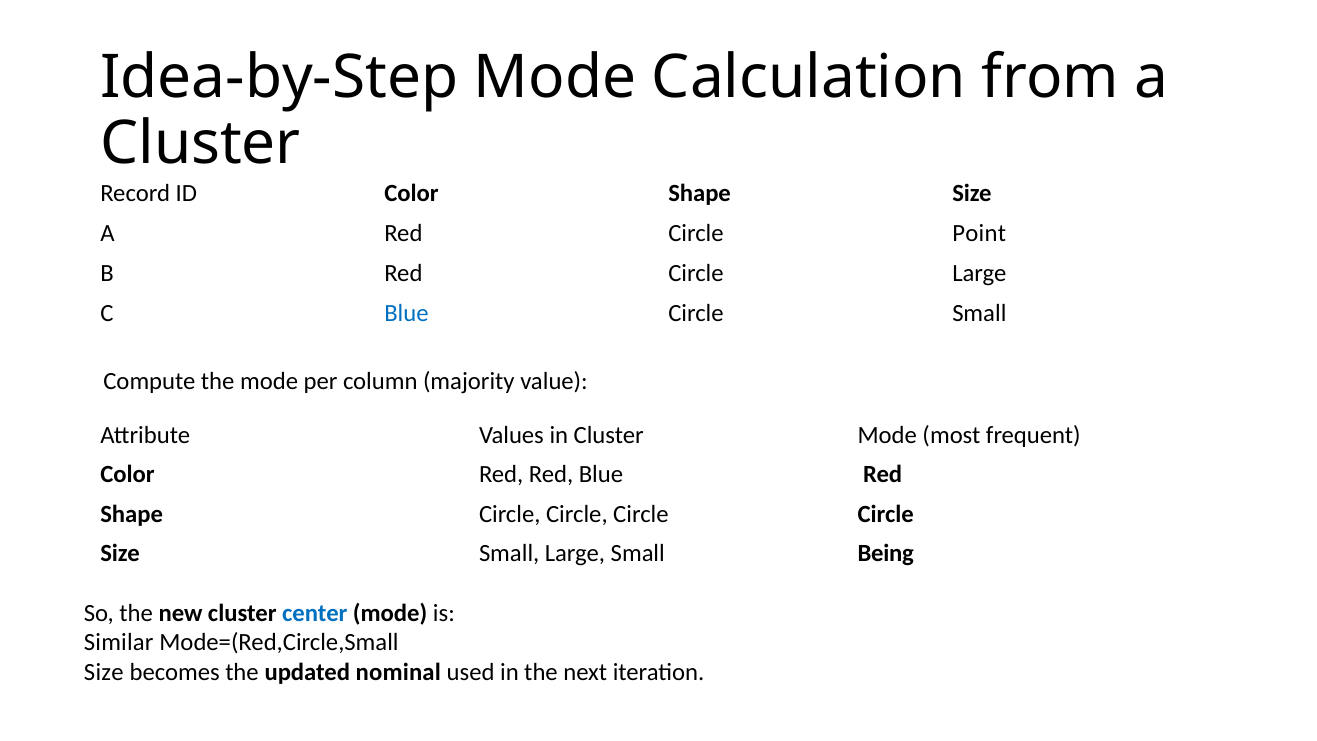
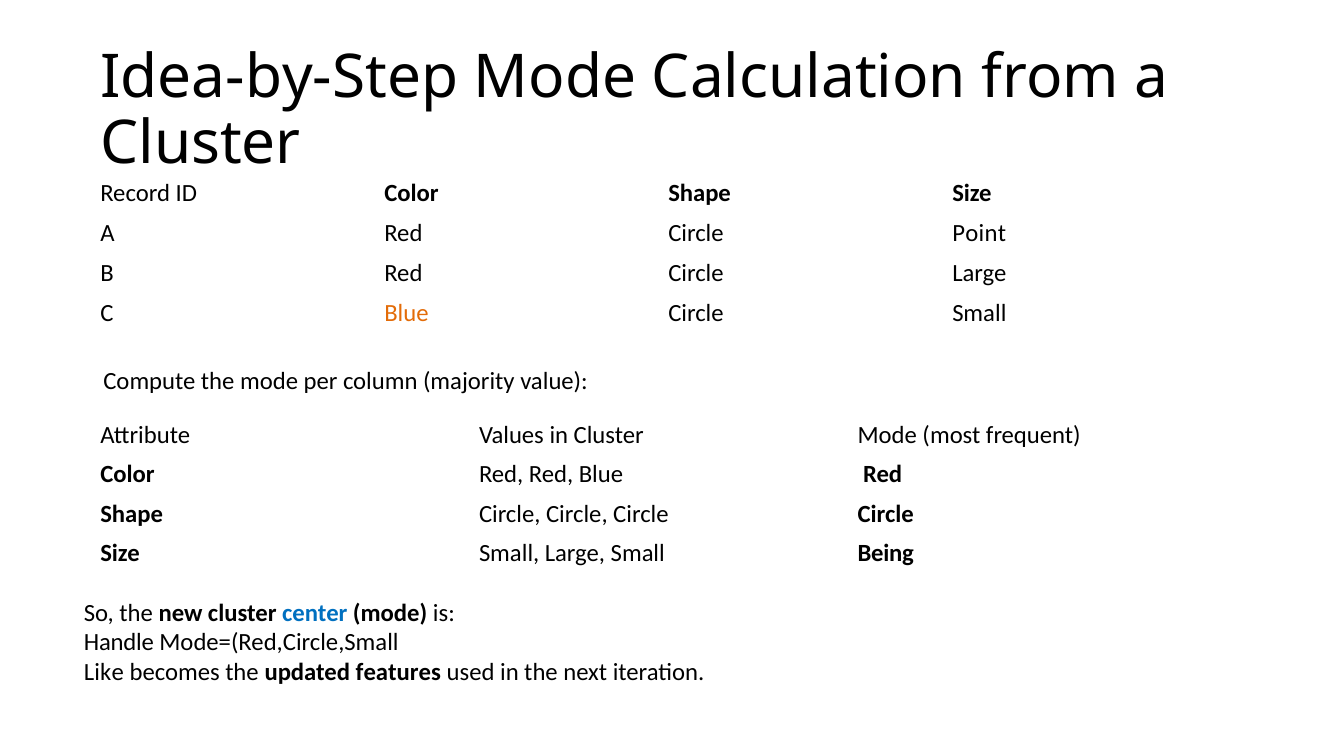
Blue colour: blue -> orange (406, 313)
Similar: Similar -> Handle (119, 642)
Size: Size -> Like (104, 672)
nominal: nominal -> features (398, 672)
